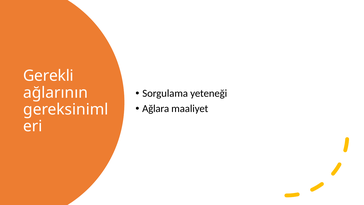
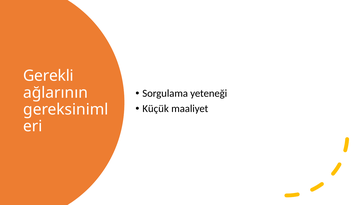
Ağlara: Ağlara -> Küçük (156, 109)
